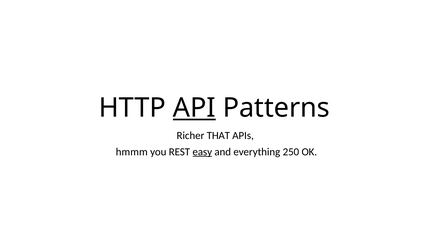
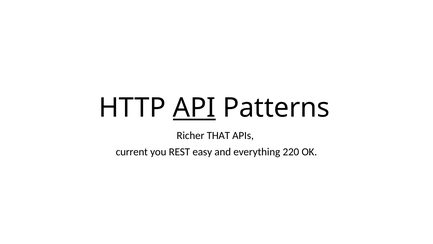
hmmm: hmmm -> current (132, 152)
easy underline: present -> none (202, 152)
250: 250 -> 220 (291, 152)
